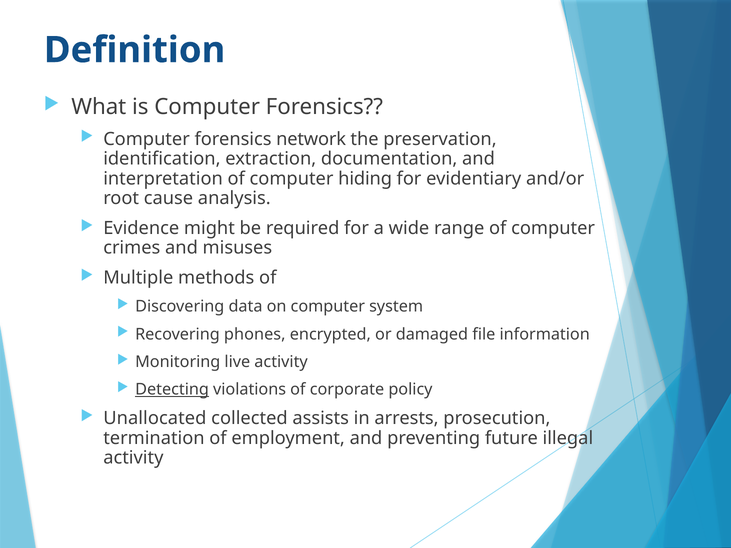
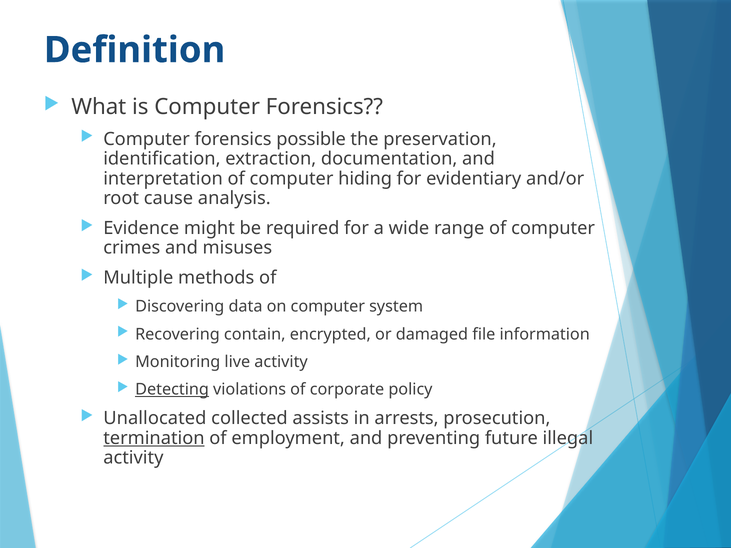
network: network -> possible (311, 139)
phones: phones -> contain (255, 334)
termination underline: none -> present (154, 438)
